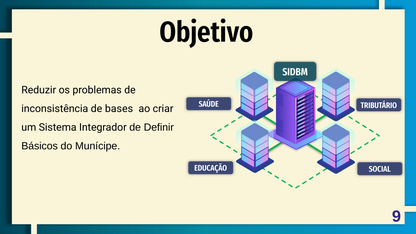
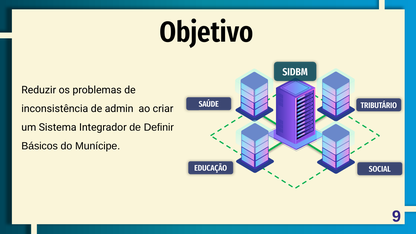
bases: bases -> admin (119, 109)
